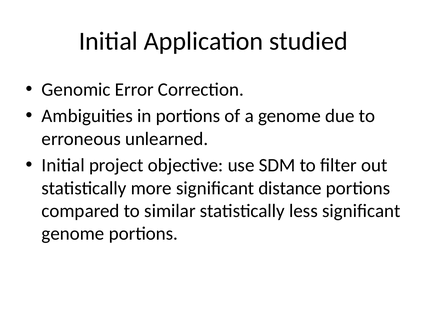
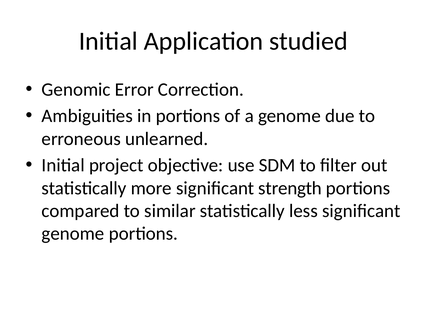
distance: distance -> strength (290, 188)
